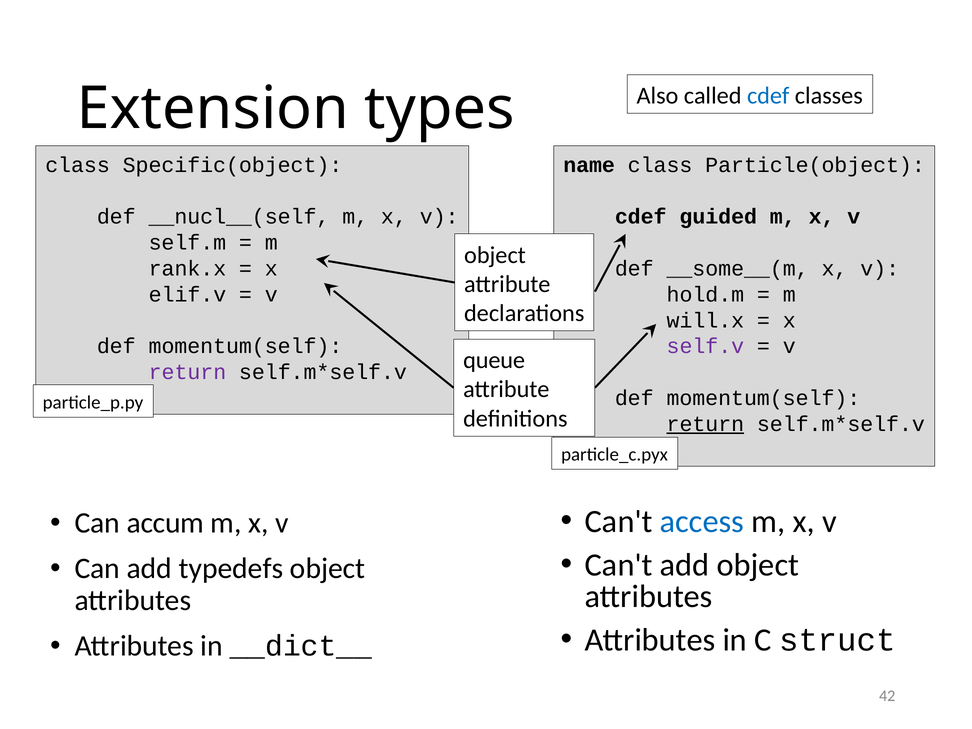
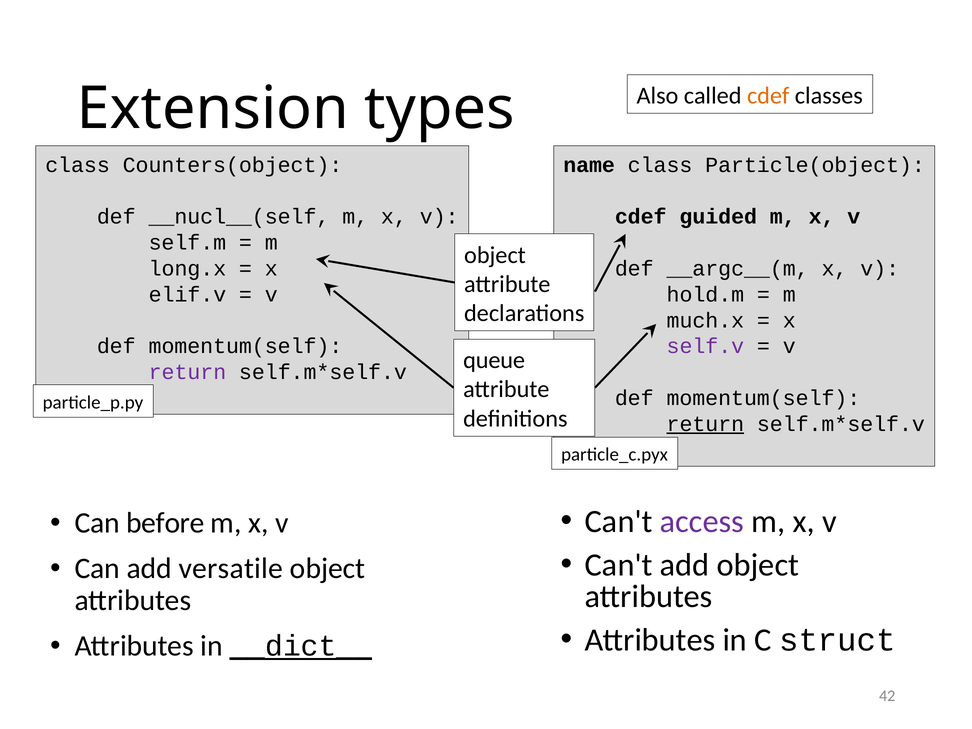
cdef colour: blue -> orange (768, 96)
Specific(object: Specific(object -> Counters(object (232, 165)
rank.x: rank.x -> long.x (187, 269)
__some__(m: __some__(m -> __argc__(m (738, 269)
will.x: will.x -> much.x (705, 320)
access colour: blue -> purple (702, 522)
accum: accum -> before (165, 523)
typedefs: typedefs -> versatile (231, 568)
__dict__ underline: none -> present (301, 646)
